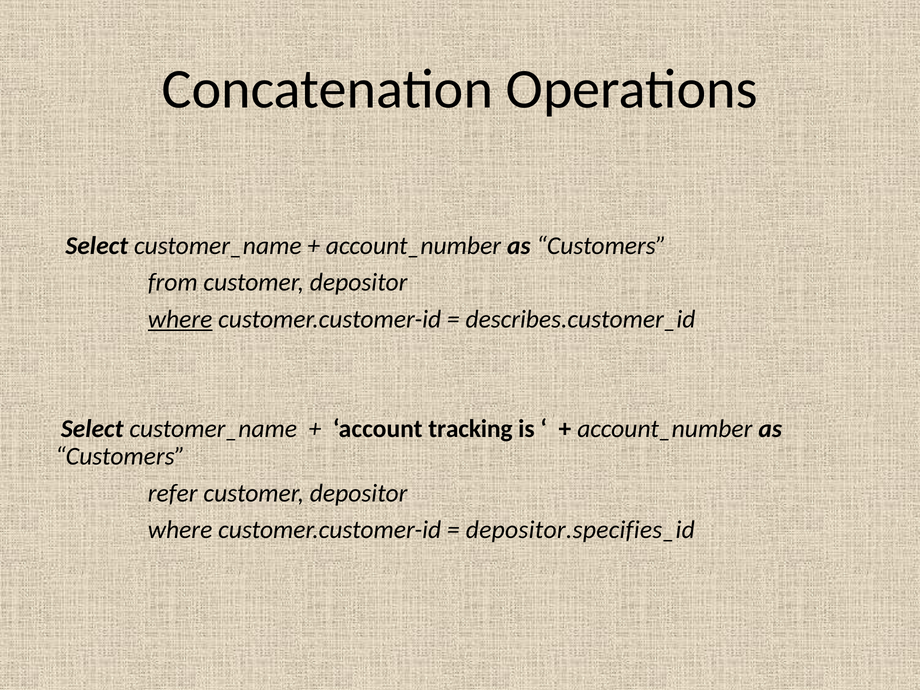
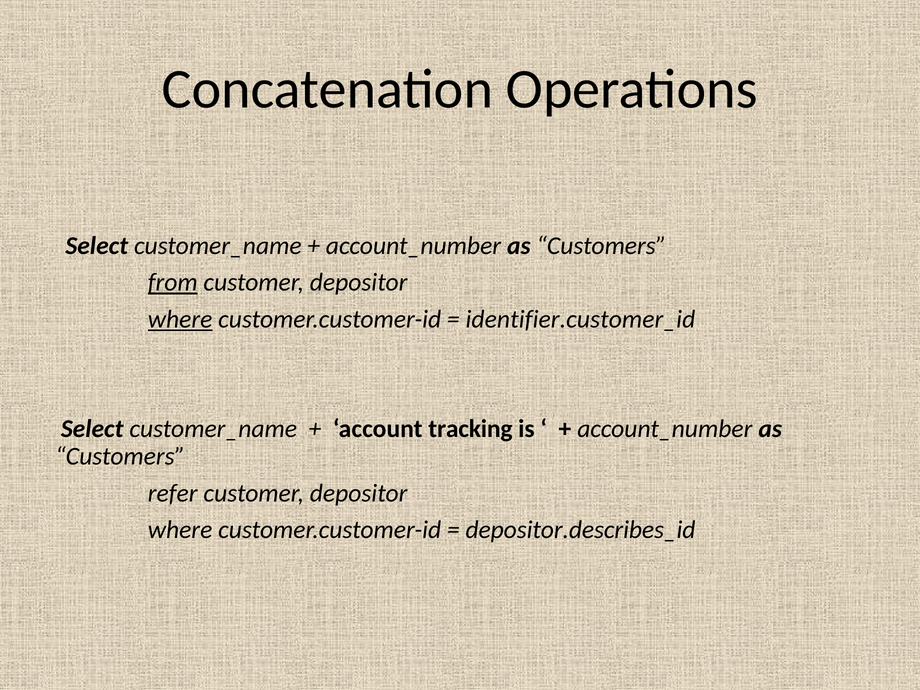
from underline: none -> present (173, 283)
describes.customer_id: describes.customer_id -> identifier.customer_id (580, 319)
depositor.specifies_id: depositor.specifies_id -> depositor.describes_id (581, 530)
